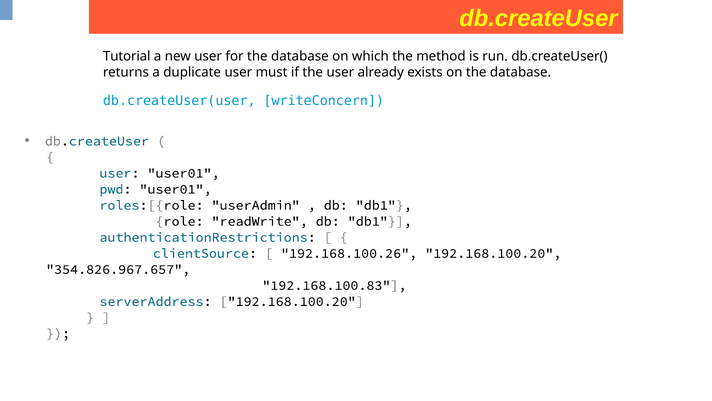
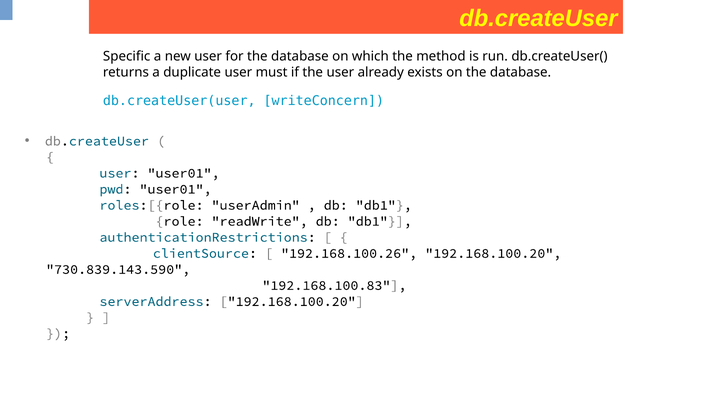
Tutorial: Tutorial -> Specific (127, 56)
354.826.967.657: 354.826.967.657 -> 730.839.143.590 (118, 269)
